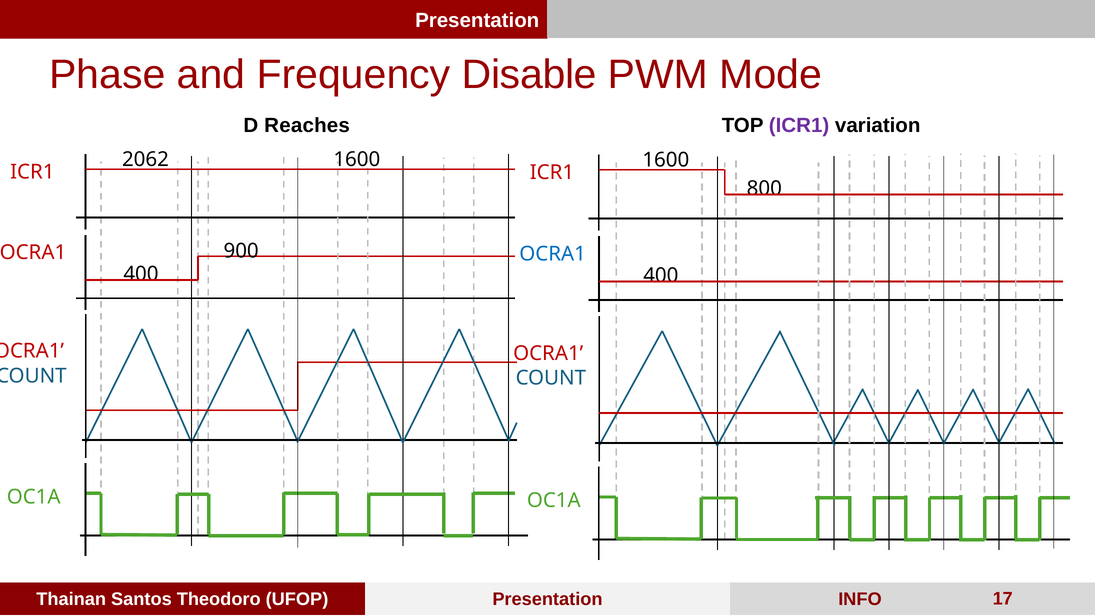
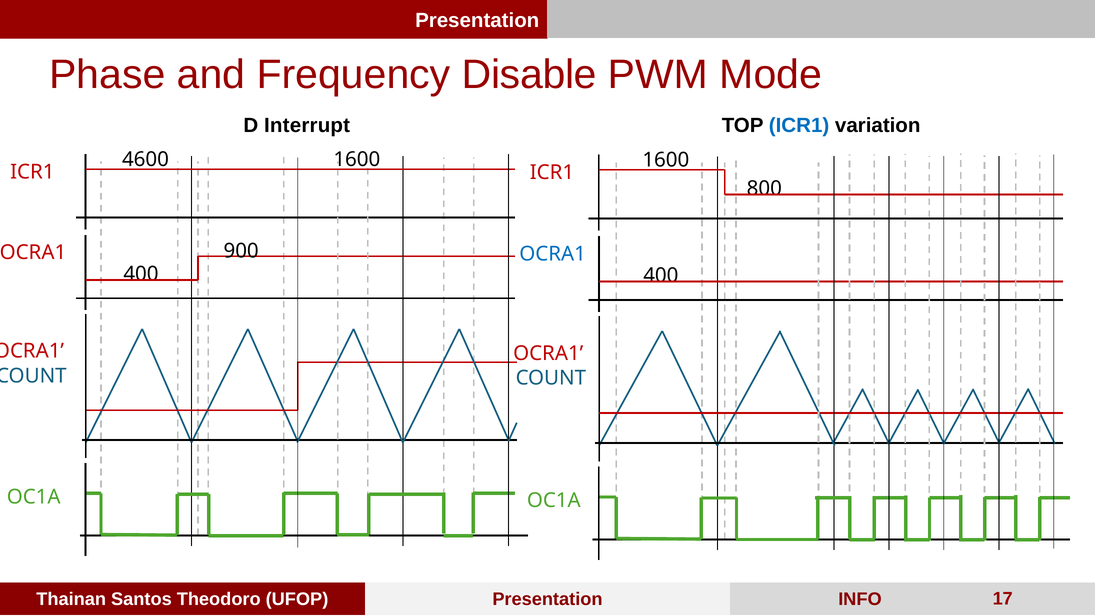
Reaches: Reaches -> Interrupt (307, 125)
ICR1 colour: purple -> blue (799, 125)
2062: 2062 -> 4600 (145, 159)
